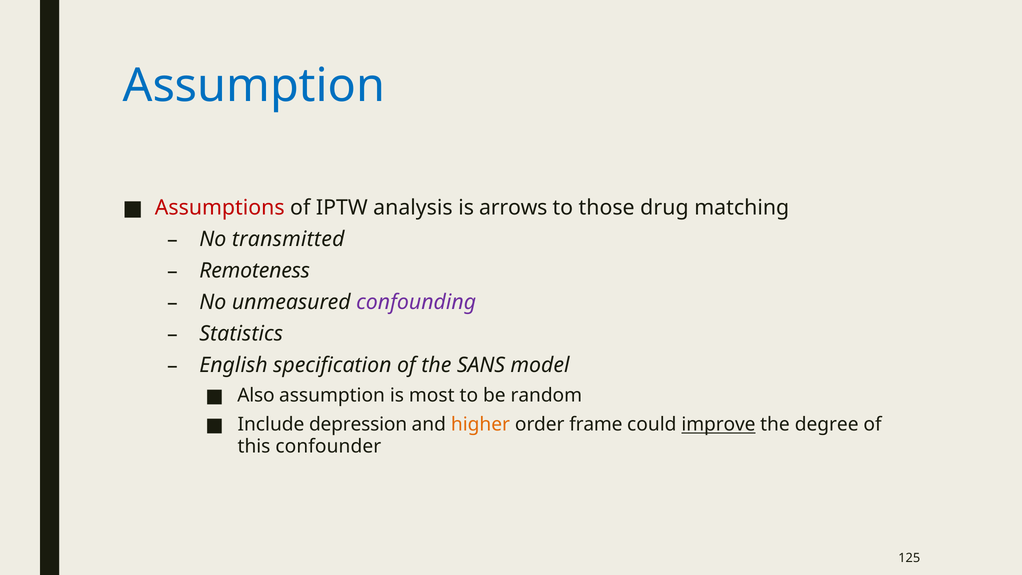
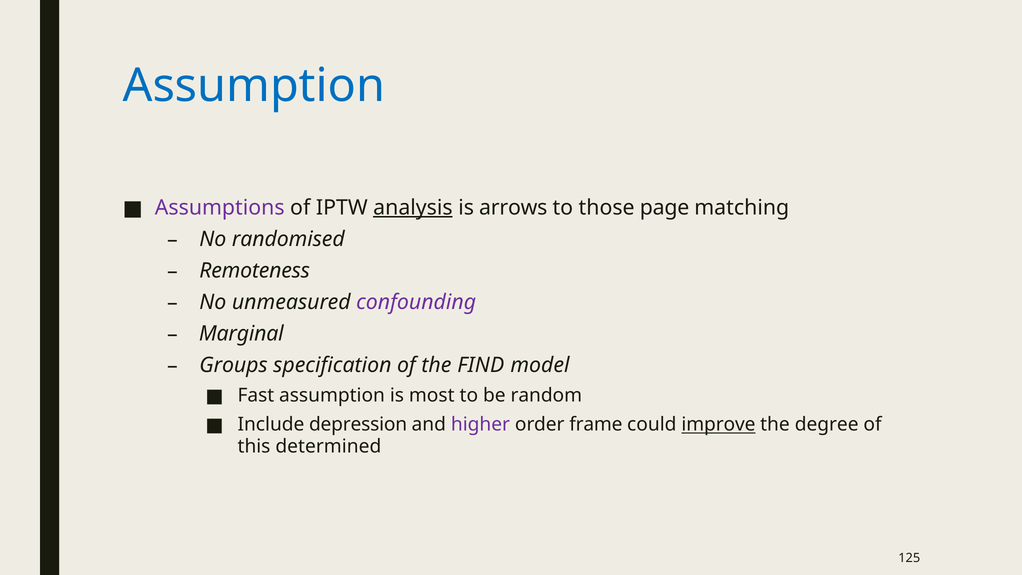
Assumptions colour: red -> purple (220, 208)
analysis underline: none -> present (413, 208)
drug: drug -> page (665, 208)
transmitted: transmitted -> randomised (288, 239)
Statistics: Statistics -> Marginal (241, 334)
English: English -> Groups (233, 365)
SANS: SANS -> FIND (481, 365)
Also: Also -> Fast (256, 395)
higher colour: orange -> purple (480, 425)
confounder: confounder -> determined (328, 446)
